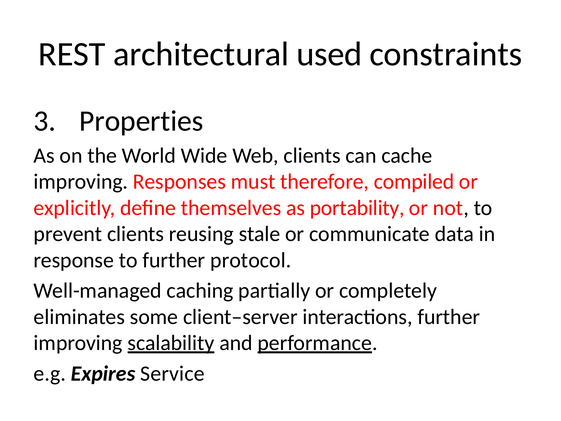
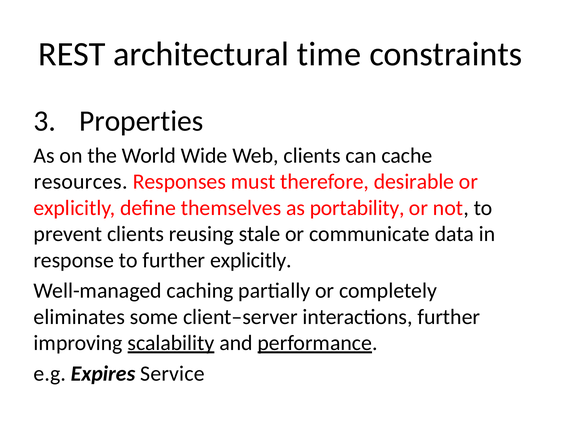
used: used -> time (329, 54)
improving: improving -> resources (81, 182)
compiled: compiled -> desirable (414, 182)
further protocol: protocol -> explicitly (251, 260)
